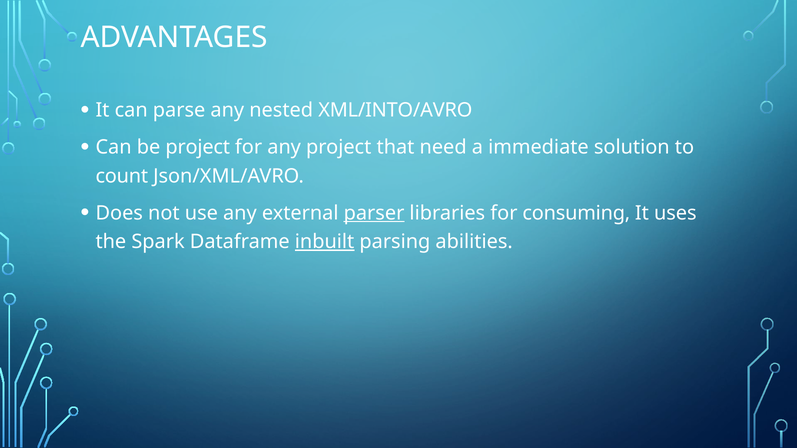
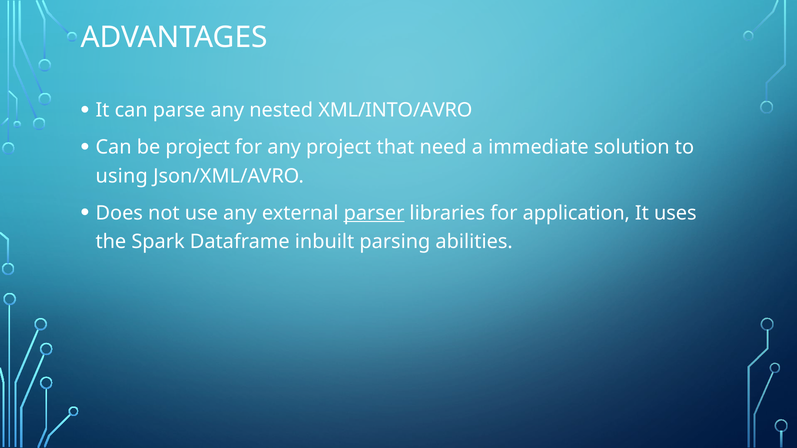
count: count -> using (122, 176)
consuming: consuming -> application (576, 213)
inbuilt underline: present -> none (325, 242)
